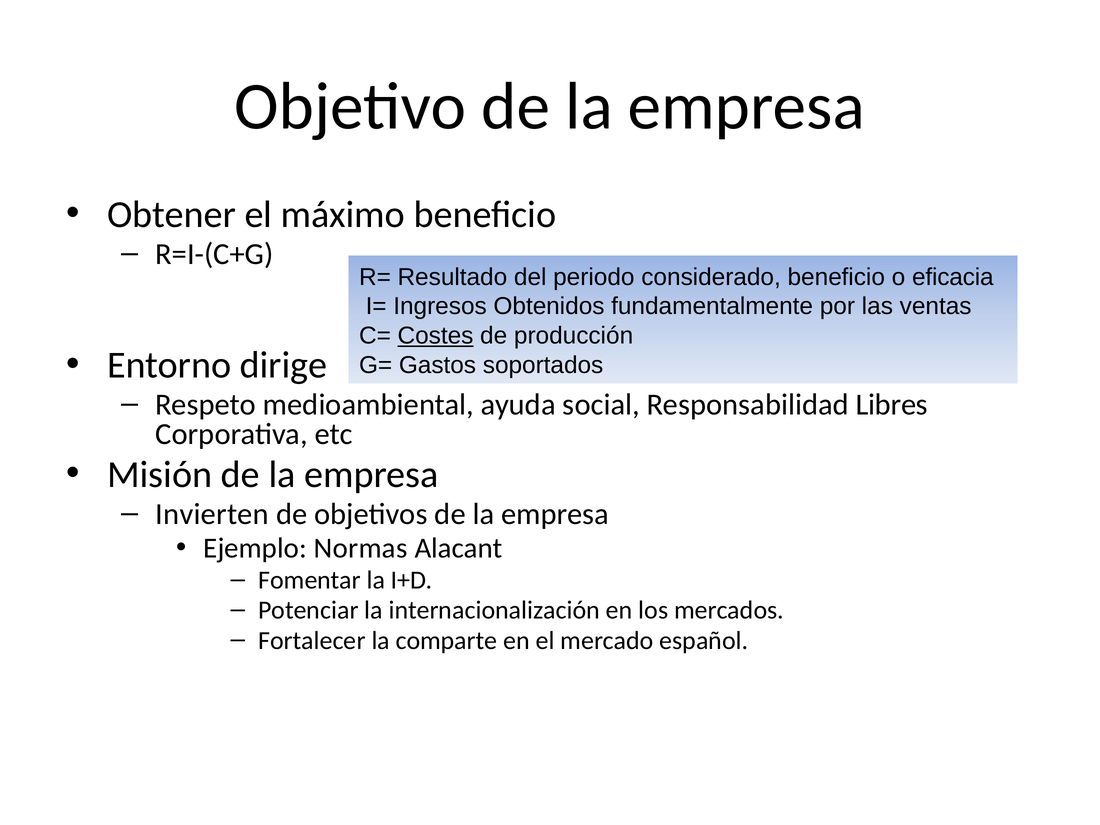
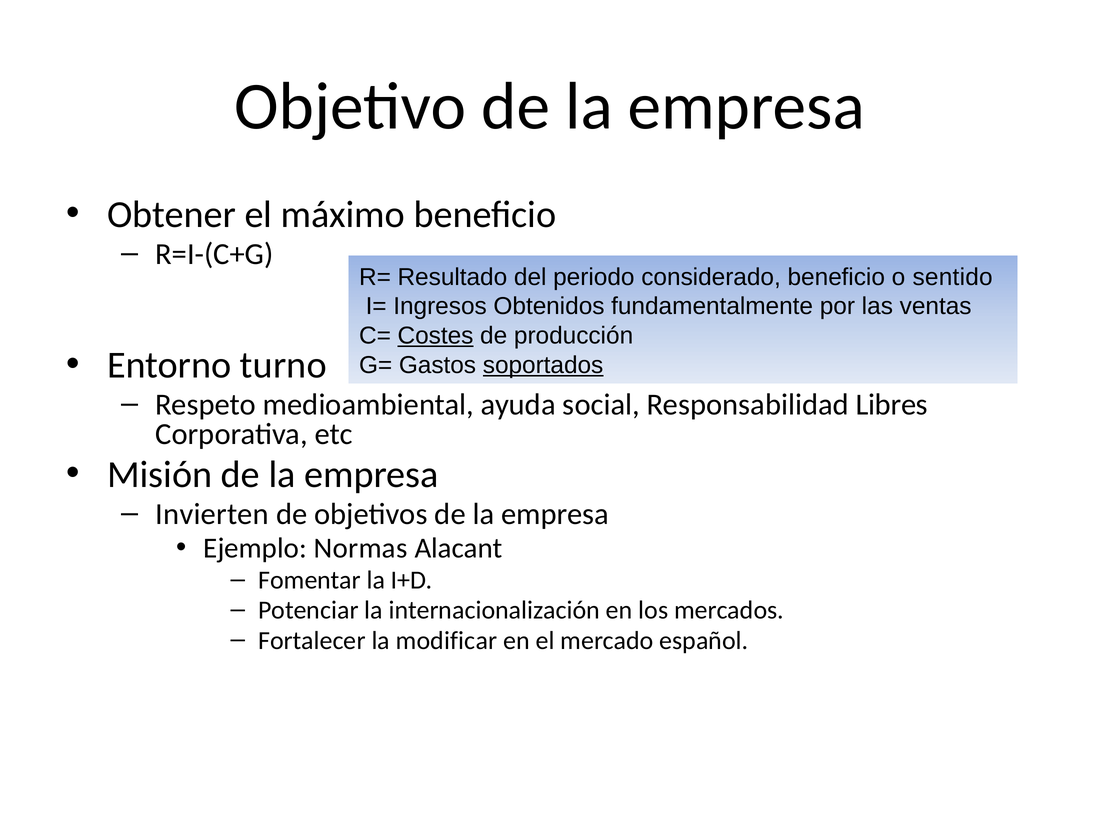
eficacia: eficacia -> sentido (953, 277)
dirige: dirige -> turno (283, 365)
soportados underline: none -> present (543, 365)
comparte: comparte -> modificar (446, 640)
